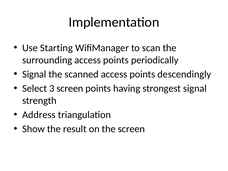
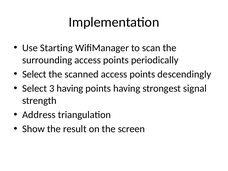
Signal: Signal -> Select (34, 74)
3 screen: screen -> having (70, 88)
